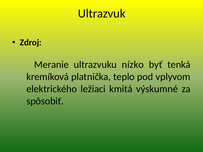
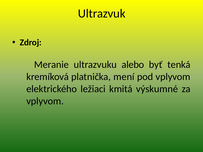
nízko: nízko -> alebo (133, 65)
teplo: teplo -> mení (124, 77)
spôsobiť: spôsobiť -> vplyvom (45, 101)
